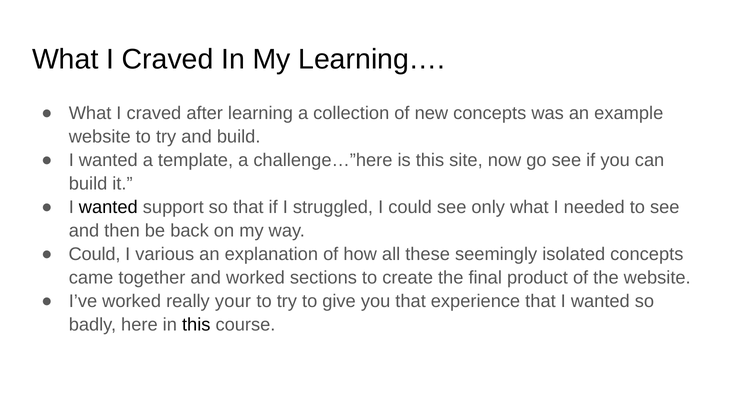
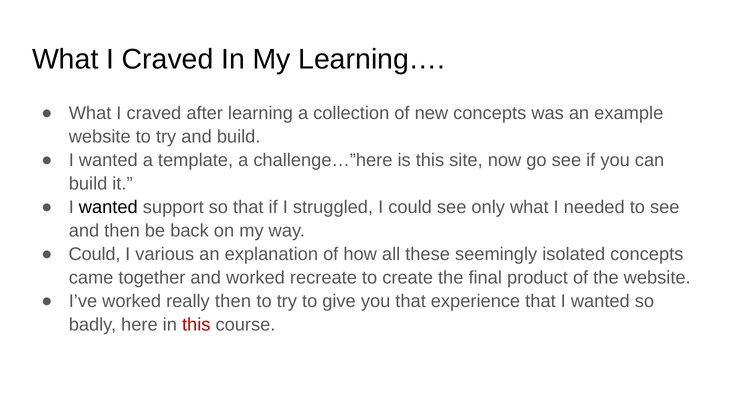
sections: sections -> recreate (323, 278)
really your: your -> then (233, 301)
this colour: black -> red (196, 325)
